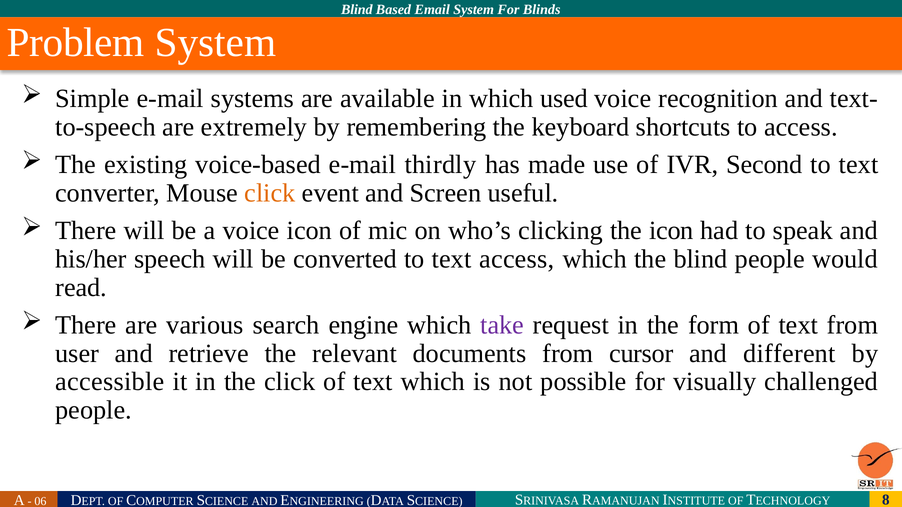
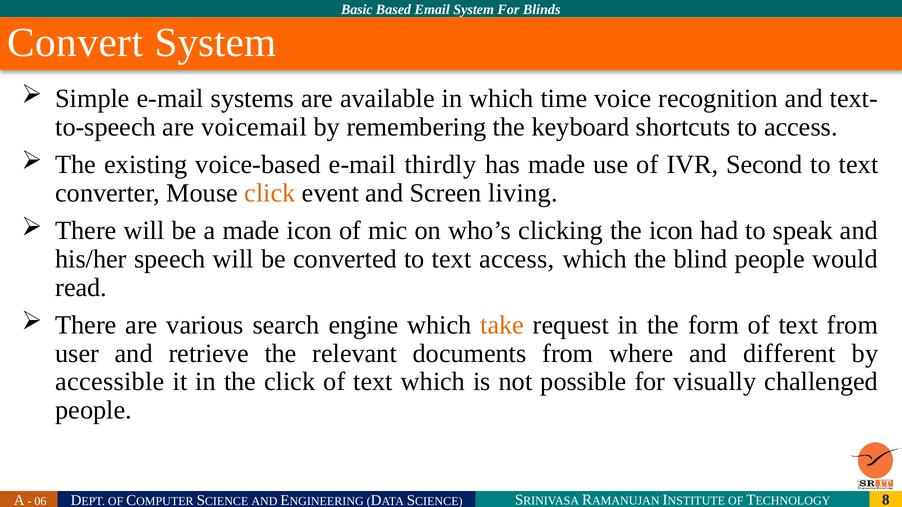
Blind: Blind -> Basic (357, 10)
Problem: Problem -> Convert (75, 43)
used: used -> time (564, 99)
extremely: extremely -> voicemail (254, 127)
useful: useful -> living (523, 193)
a voice: voice -> made (251, 231)
take colour: purple -> orange (502, 325)
cursor: cursor -> where (641, 354)
